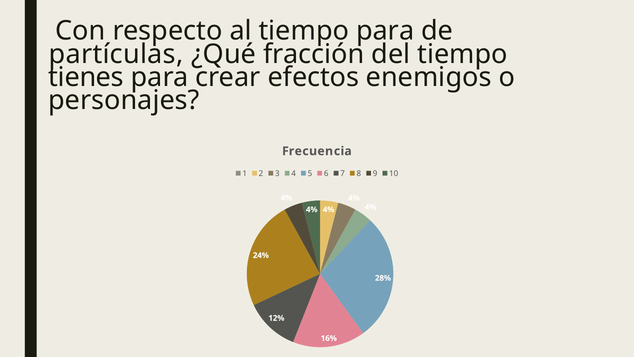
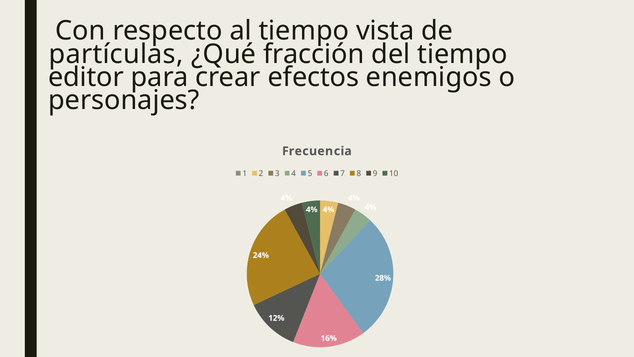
tiempo para: para -> vista (385, 31)
tienes: tienes -> editor (86, 77)
